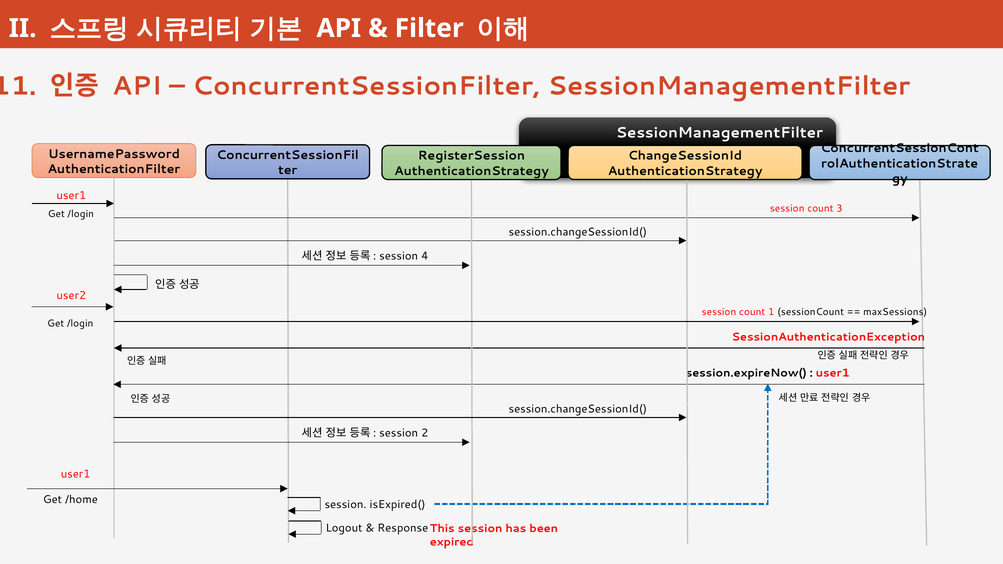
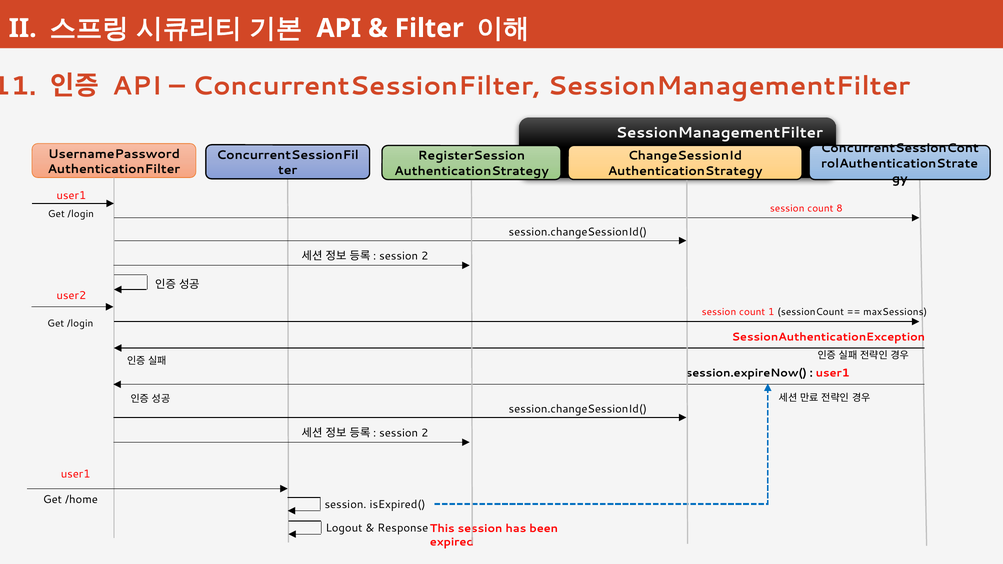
3: 3 -> 8 (839, 208)
4: 4 -> 2 (425, 256)
